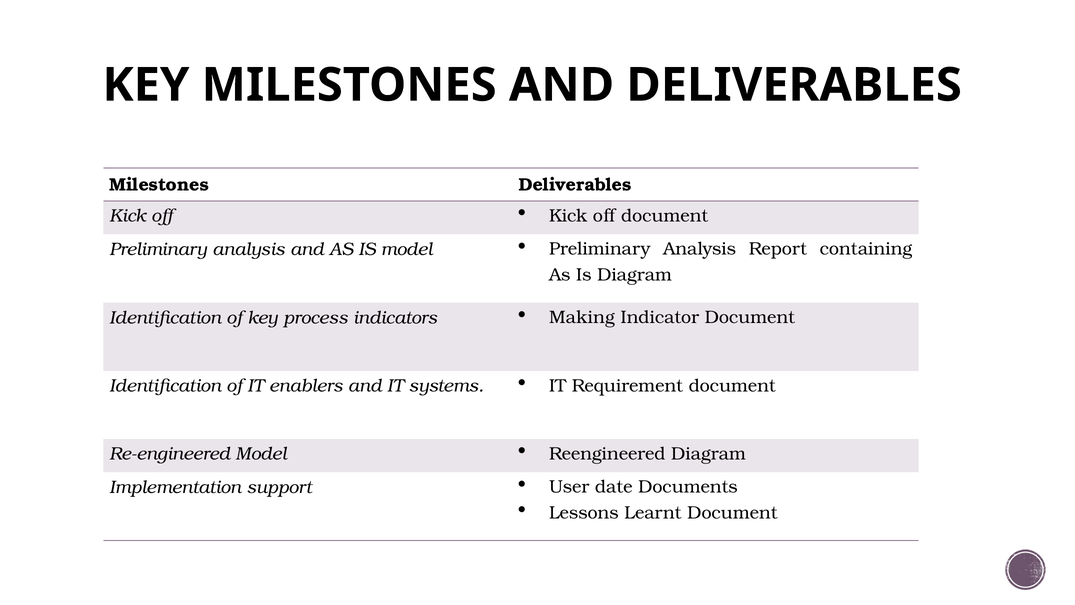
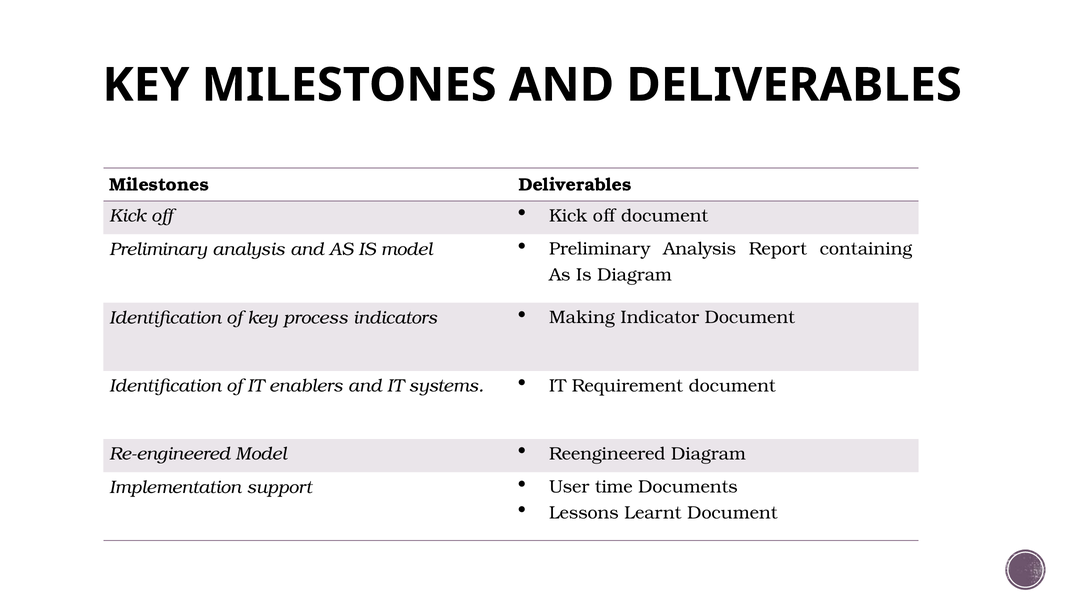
date: date -> time (614, 487)
